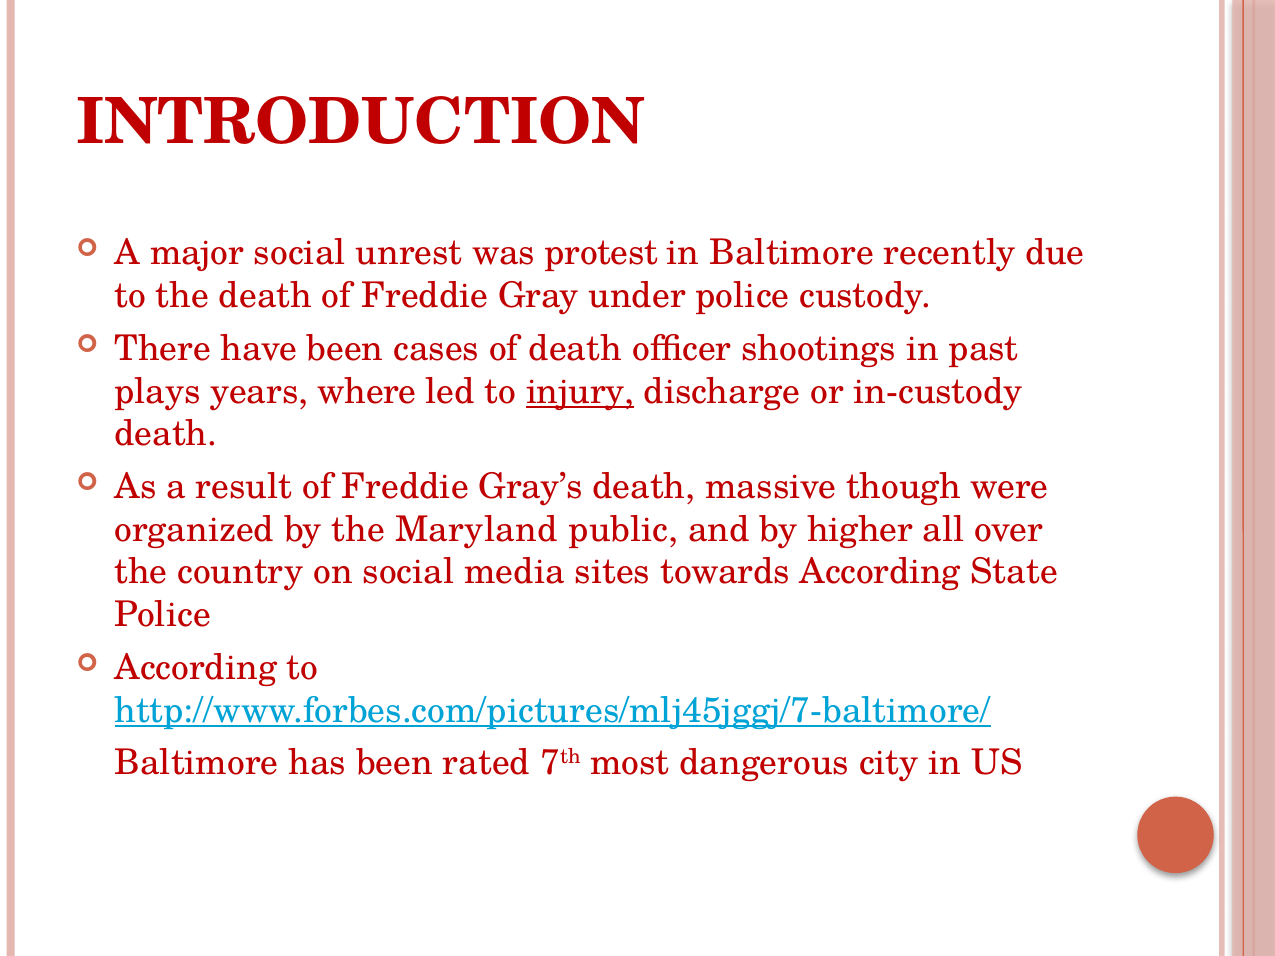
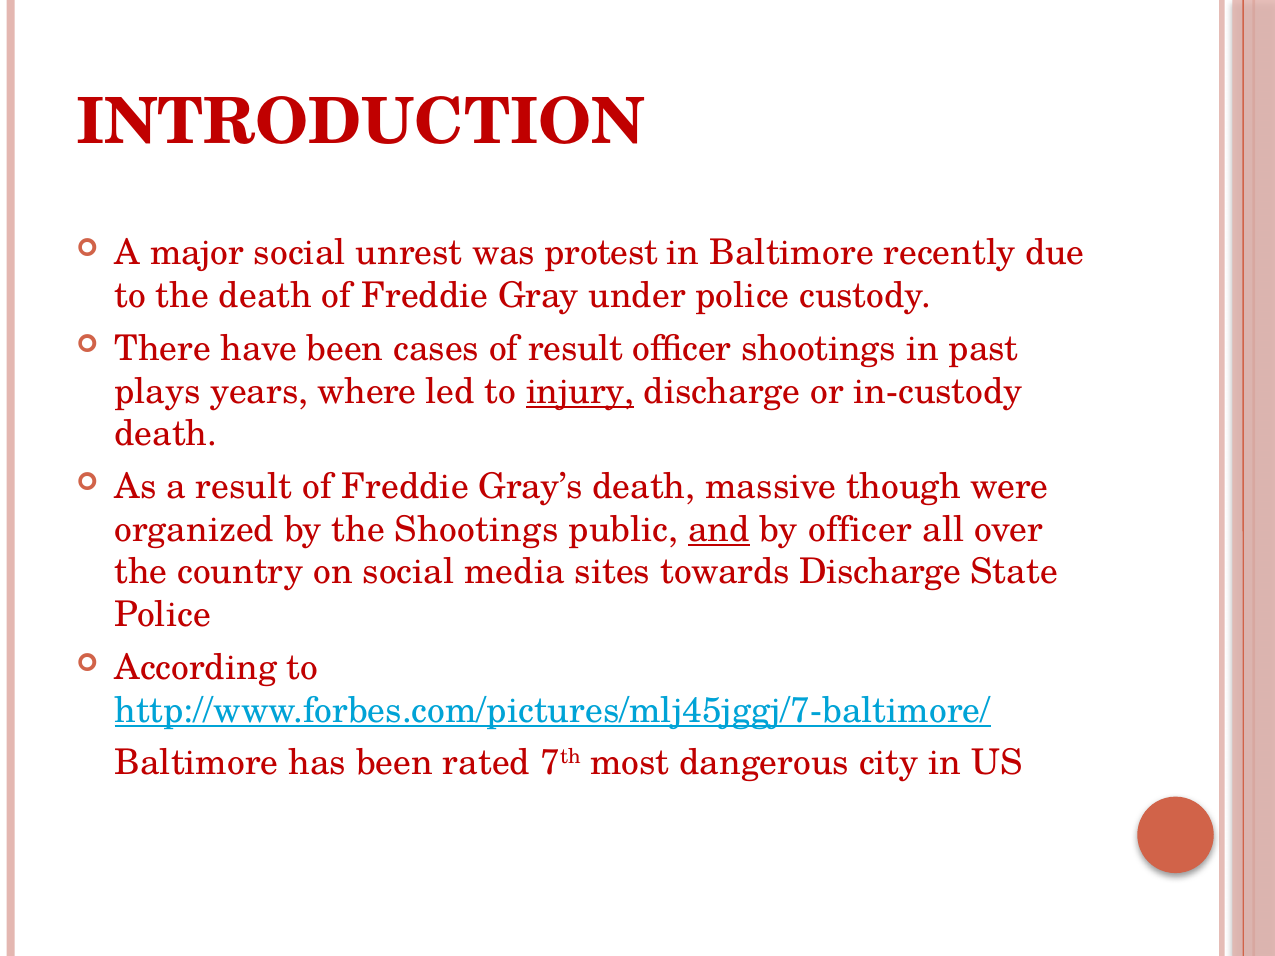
of death: death -> result (576, 349)
the Maryland: Maryland -> Shootings (477, 530)
and underline: none -> present (719, 530)
by higher: higher -> officer (860, 530)
towards According: According -> Discharge (880, 572)
